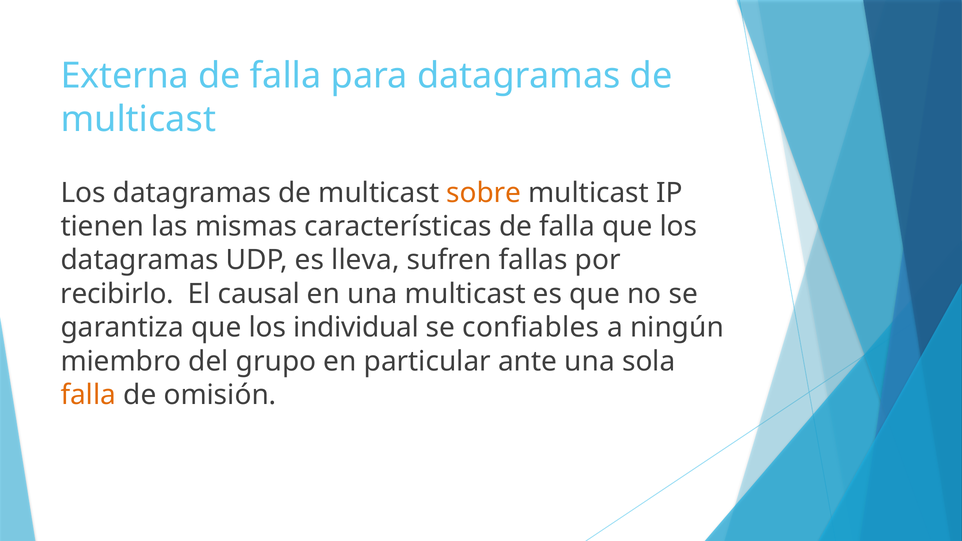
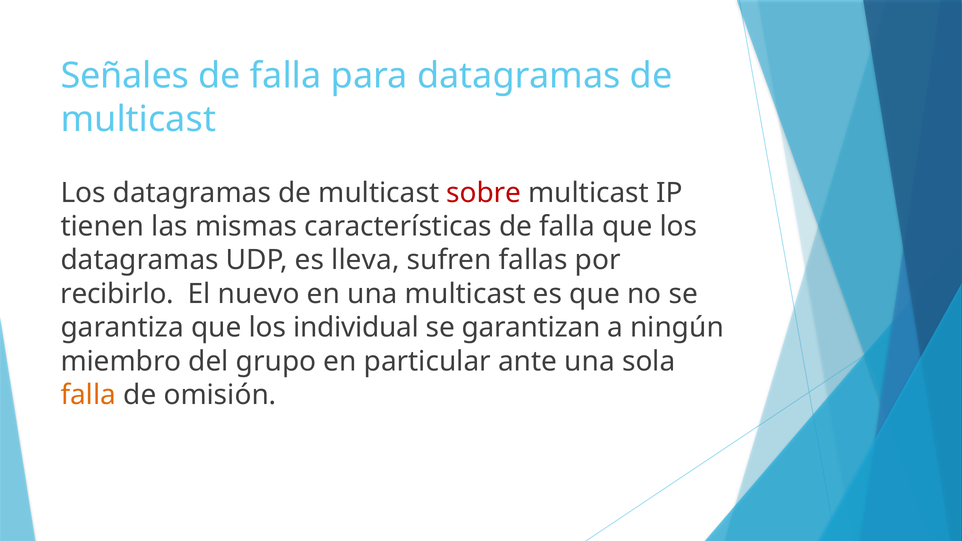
Externa: Externa -> Señales (125, 76)
sobre colour: orange -> red (484, 193)
causal: causal -> nuevo (259, 294)
confiables: confiables -> garantizan (531, 328)
